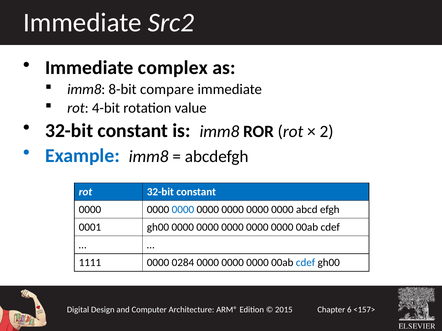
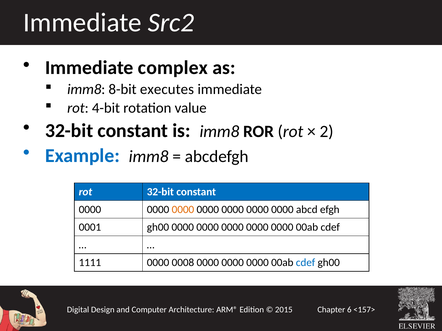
compare: compare -> executes (167, 89)
0000 colour: blue -> orange (183, 210)
0284: 0284 -> 0008 (183, 263)
